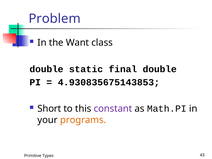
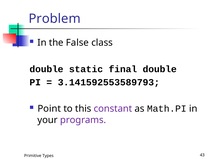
Want: Want -> False (77, 43)
4.930835675143853: 4.930835675143853 -> 3.141592553589793 (109, 82)
Short: Short -> Point (49, 109)
programs colour: orange -> purple (83, 120)
